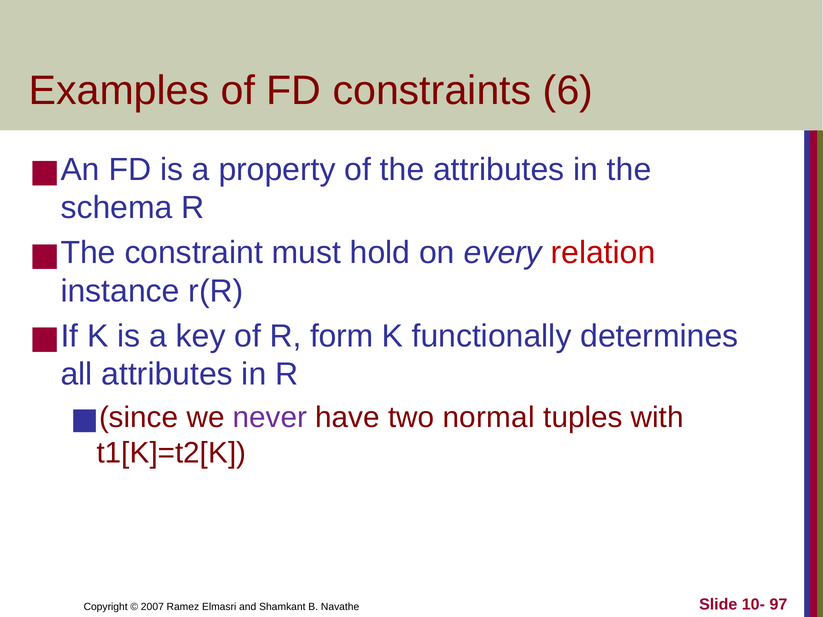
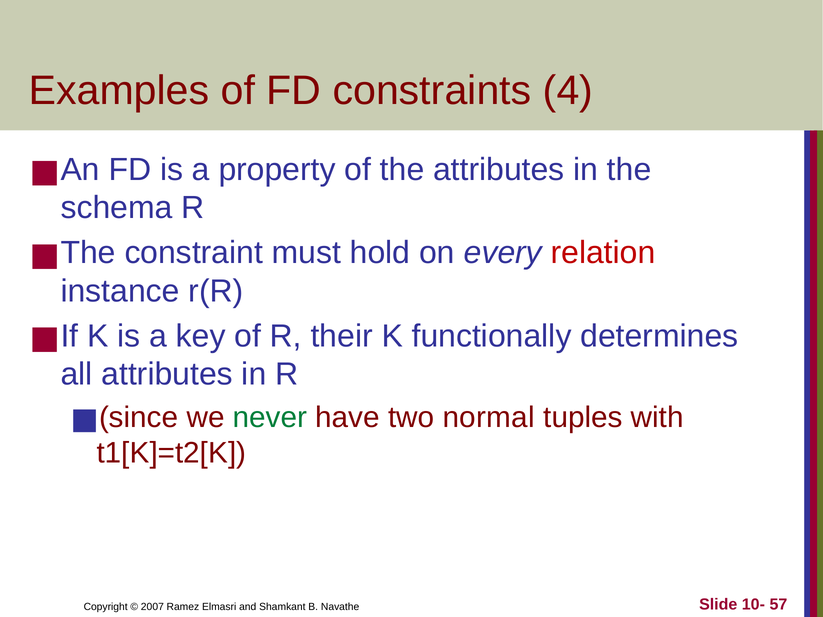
6: 6 -> 4 (568, 91)
form: form -> their (342, 336)
never colour: purple -> green (270, 417)
97: 97 -> 57 (778, 605)
